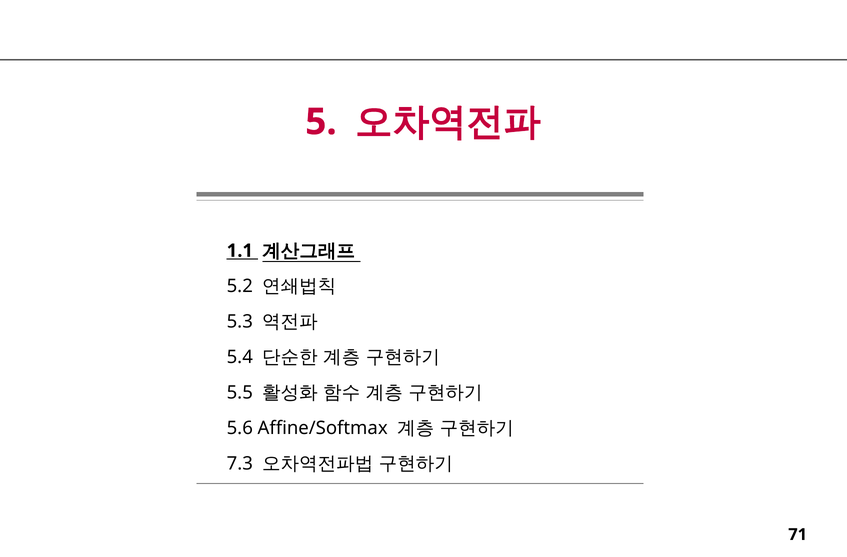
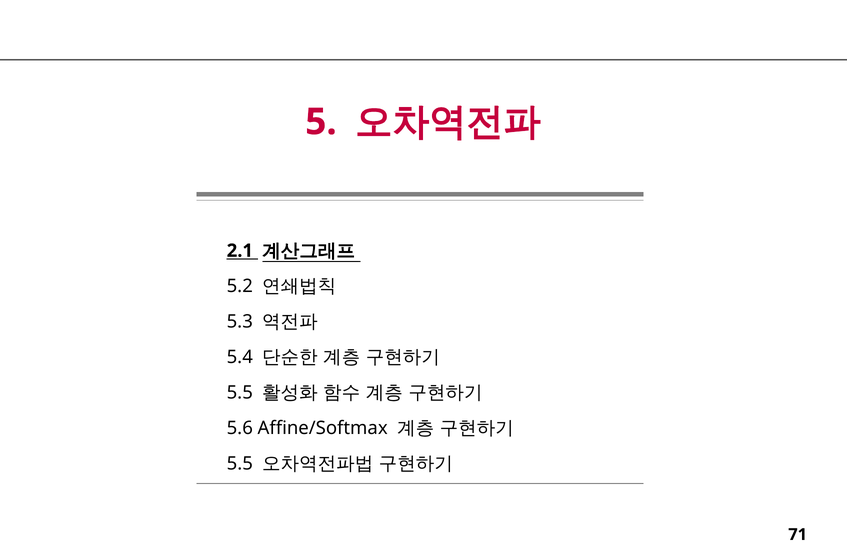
1.1: 1.1 -> 2.1 (240, 250)
7.3: 7.3 -> 5.5 (240, 463)
